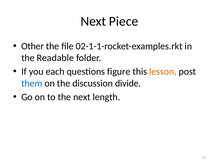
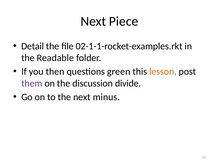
Other: Other -> Detail (33, 46)
each: each -> then (55, 71)
figure: figure -> green (119, 71)
them colour: blue -> purple (32, 83)
length: length -> minus (106, 97)
